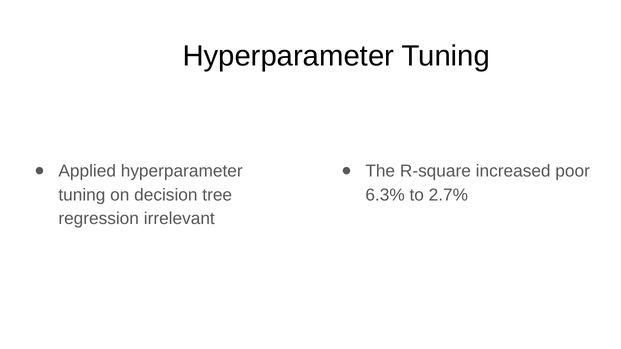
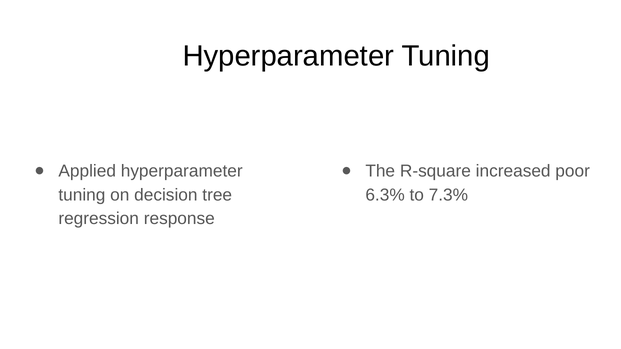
2.7%: 2.7% -> 7.3% (448, 195)
irrelevant: irrelevant -> response (179, 219)
